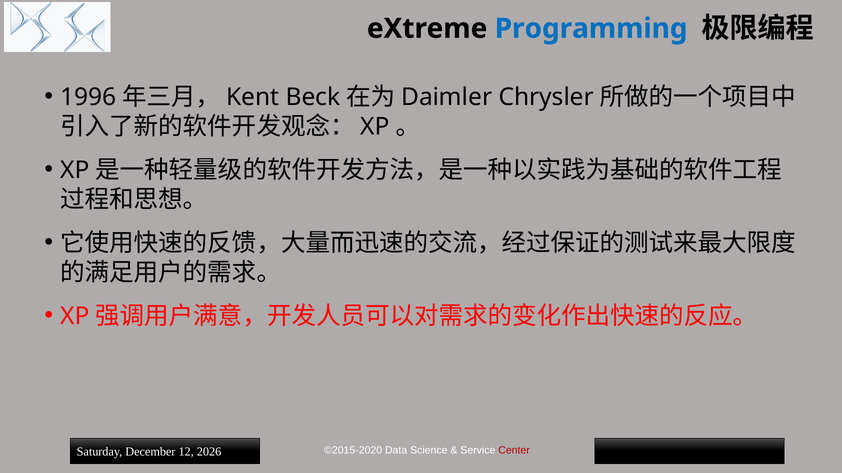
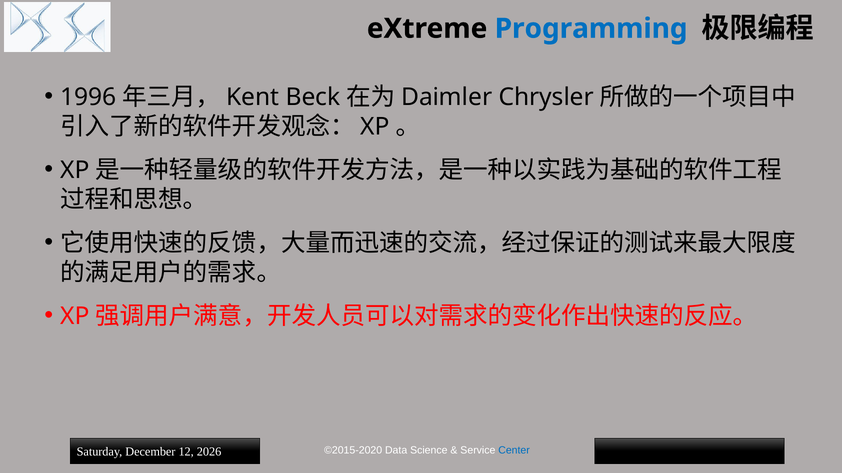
Center colour: red -> blue (514, 451)
